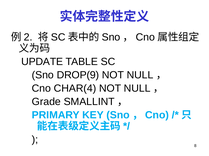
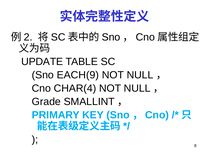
DROP(9: DROP(9 -> EACH(9 (78, 75)
